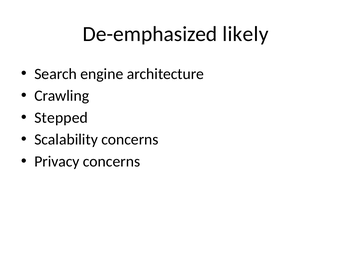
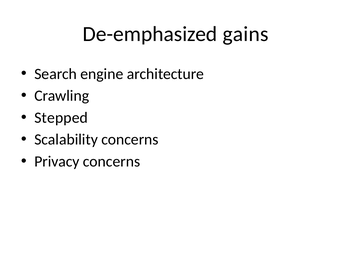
likely: likely -> gains (245, 34)
